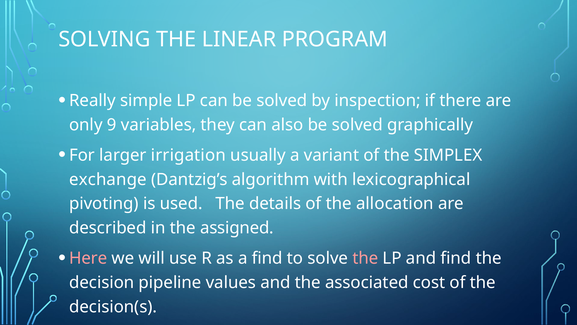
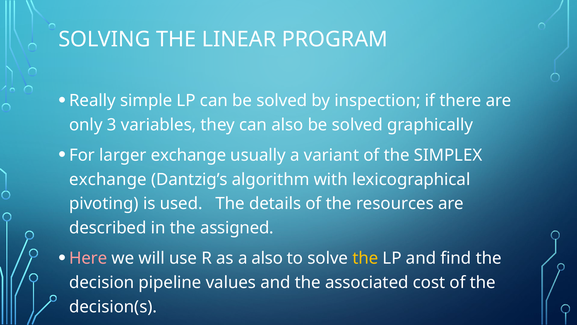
9: 9 -> 3 (112, 125)
larger irrigation: irrigation -> exchange (189, 155)
allocation: allocation -> resources (395, 203)
a find: find -> also (267, 258)
the colour: pink -> yellow (365, 258)
